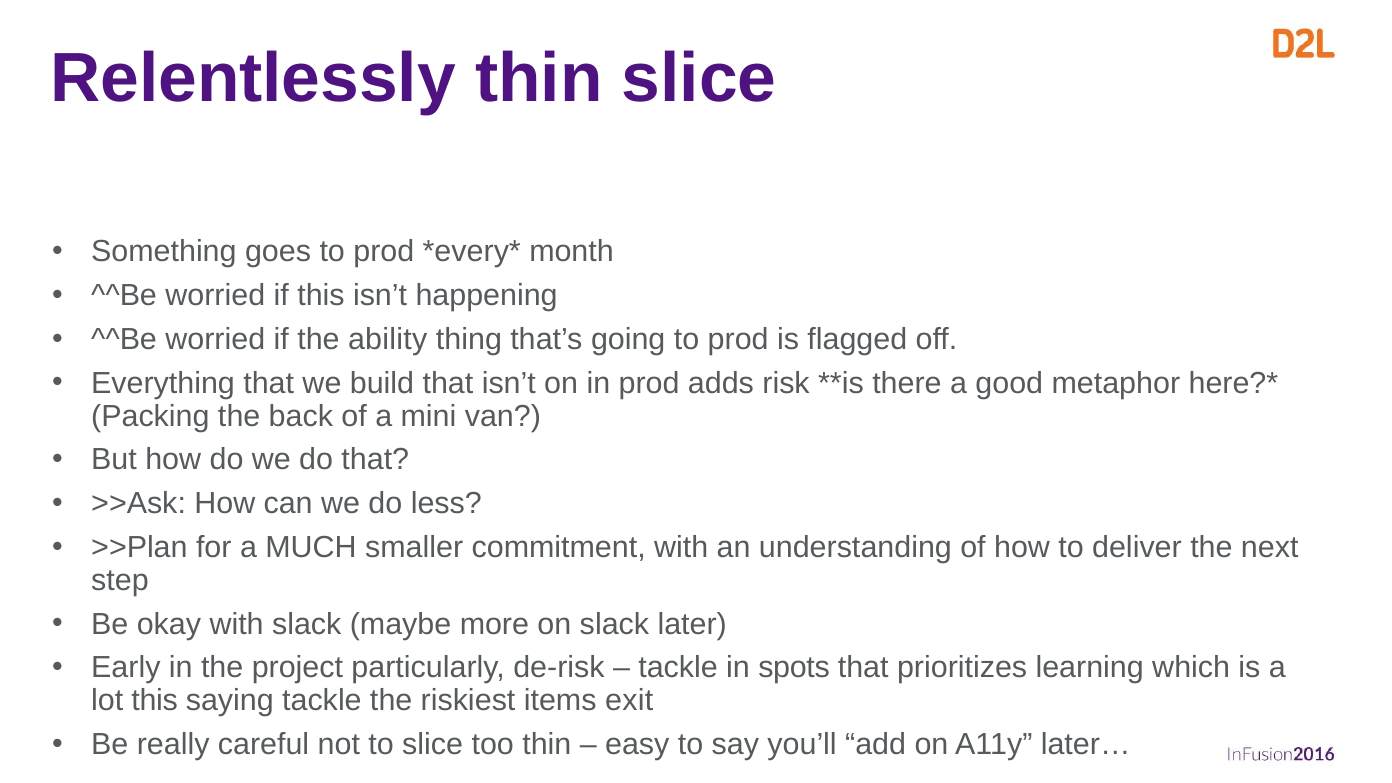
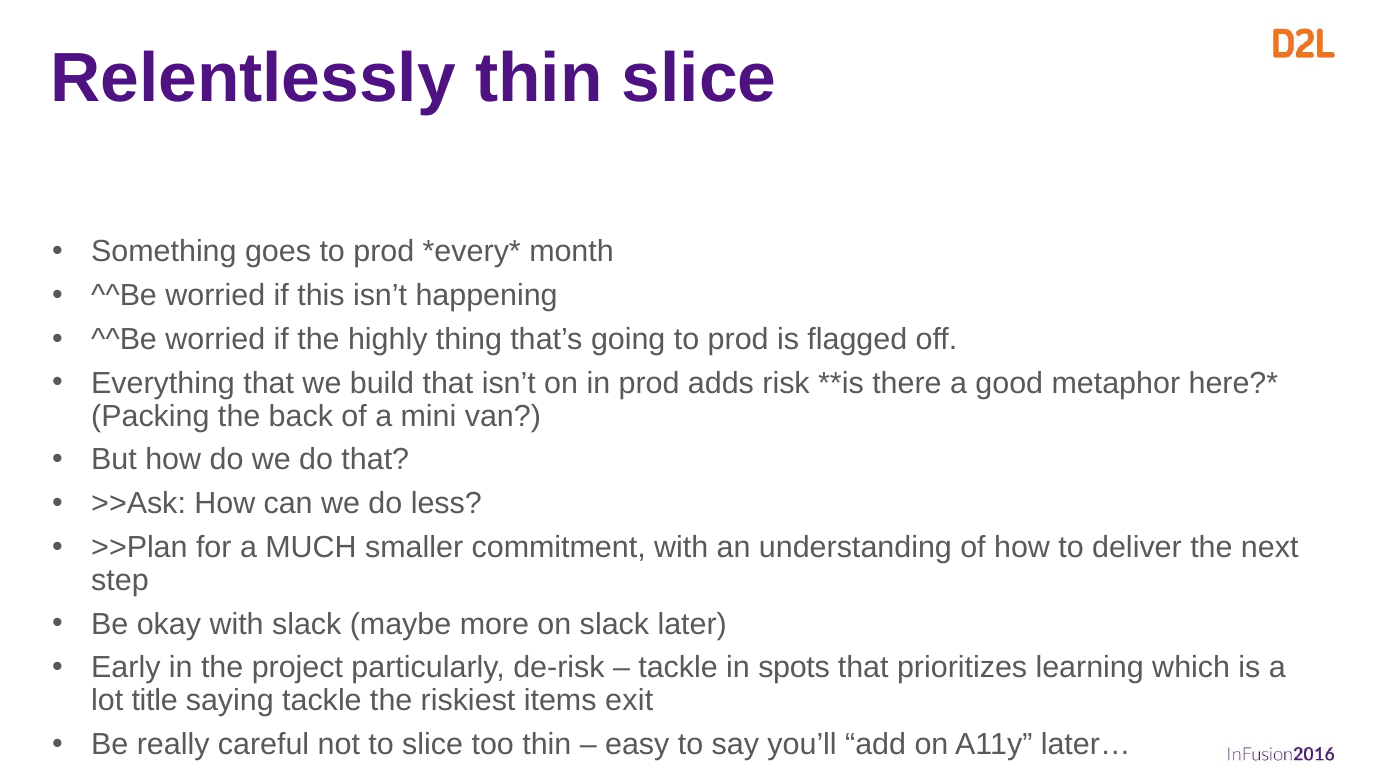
ability: ability -> highly (388, 339)
lot this: this -> title (155, 701)
